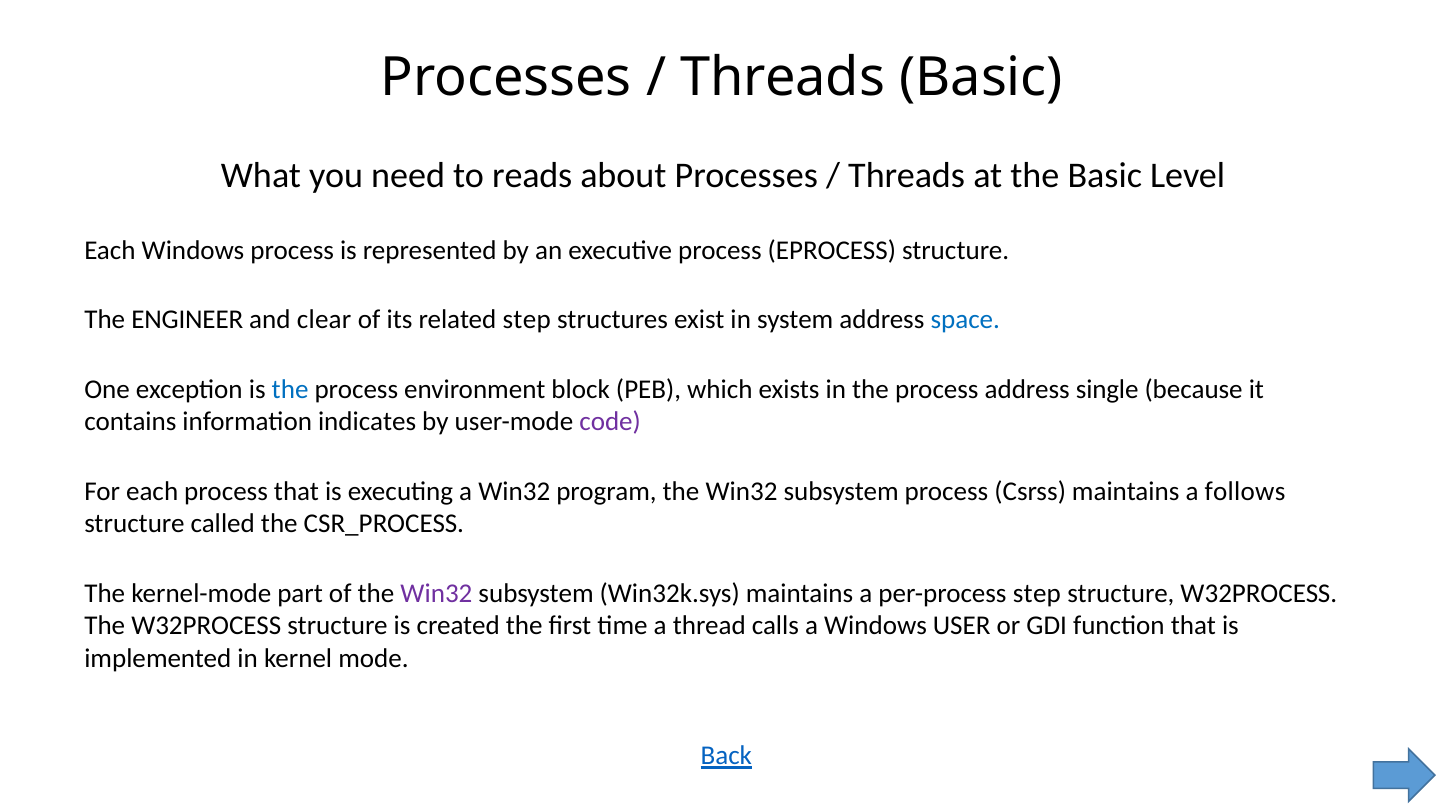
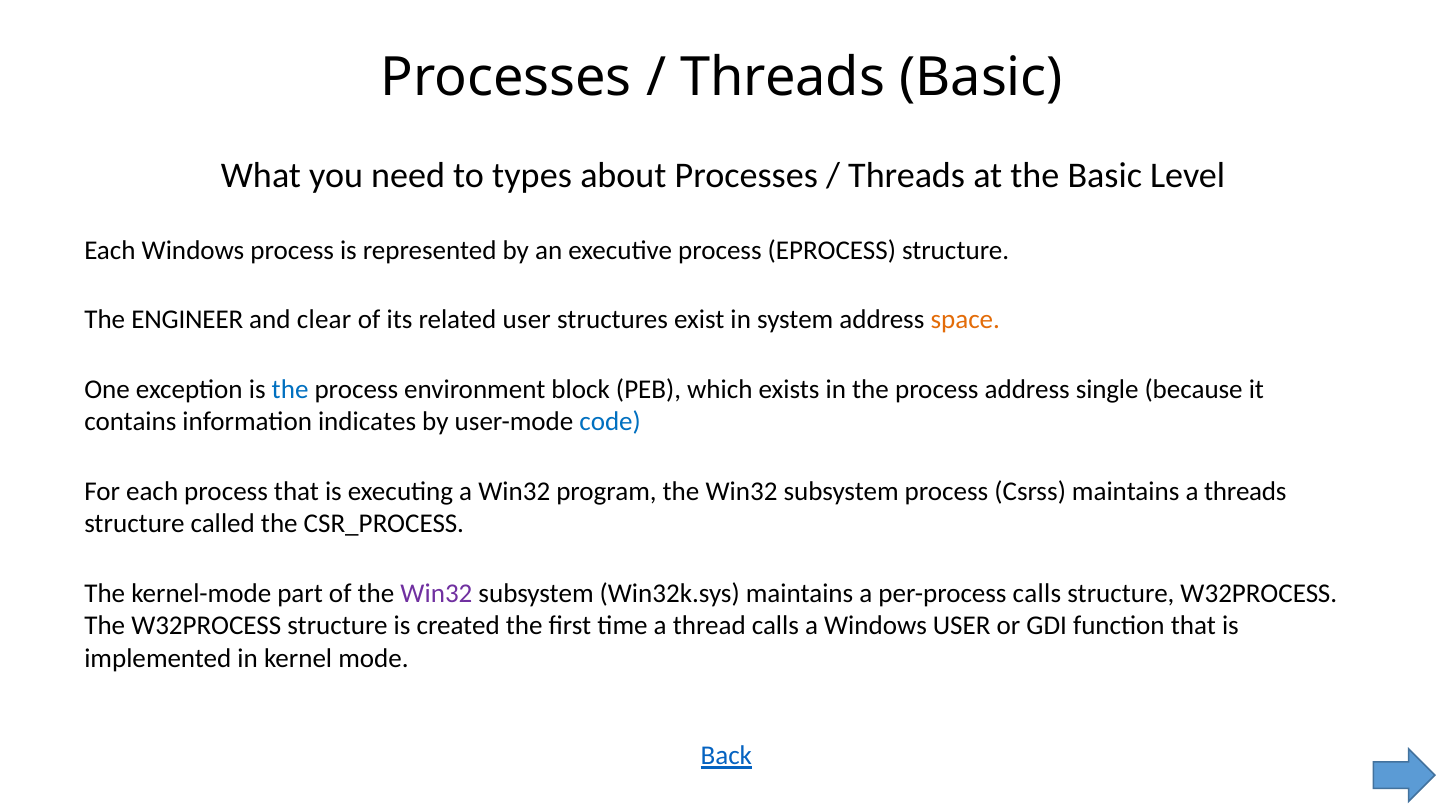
reads: reads -> types (532, 175)
related step: step -> user (527, 320)
space colour: blue -> orange (965, 320)
code colour: purple -> blue (610, 422)
a follows: follows -> threads (1245, 491)
per-process step: step -> calls (1037, 593)
